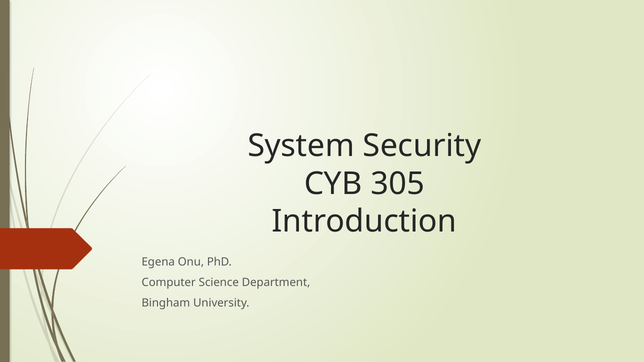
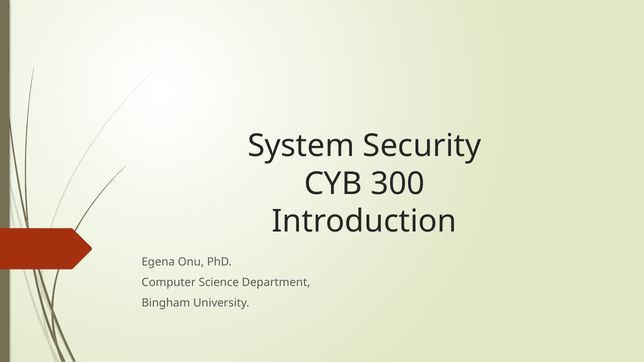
305: 305 -> 300 (398, 184)
